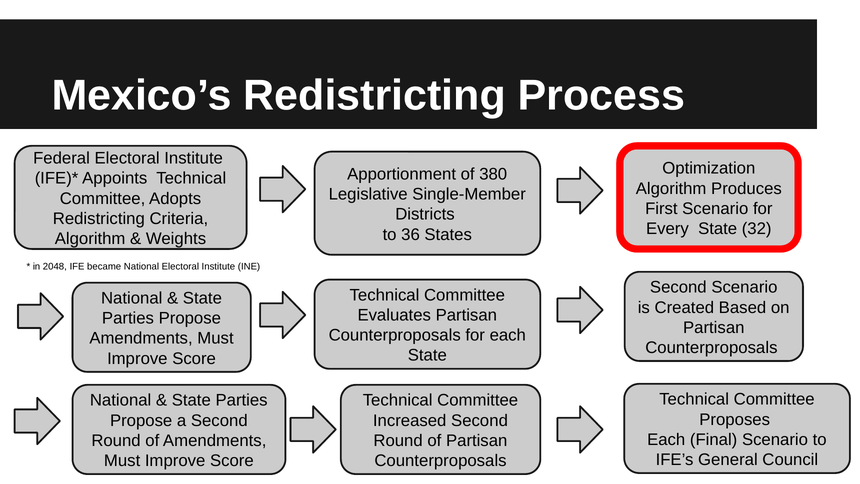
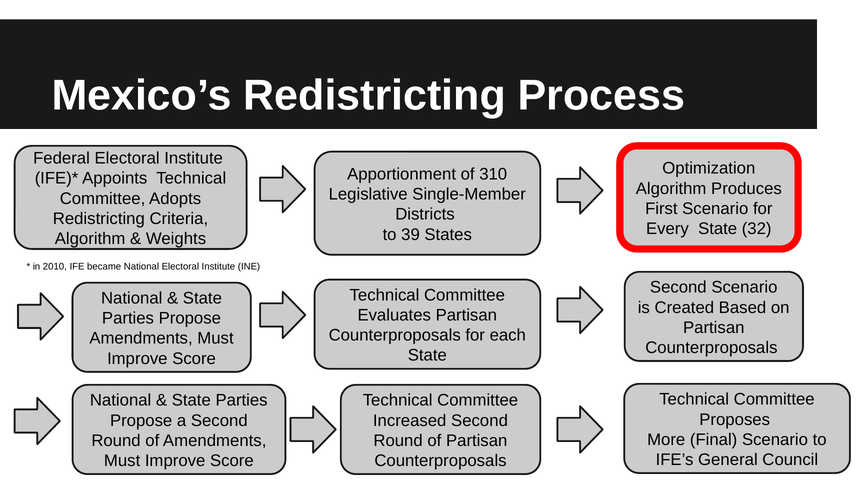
380: 380 -> 310 (493, 174)
36: 36 -> 39 (411, 234)
2048: 2048 -> 2010 (55, 266)
Each: Each -> More (666, 439)
